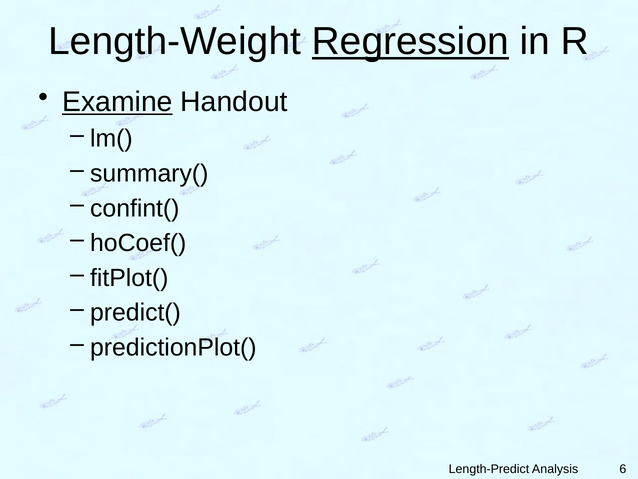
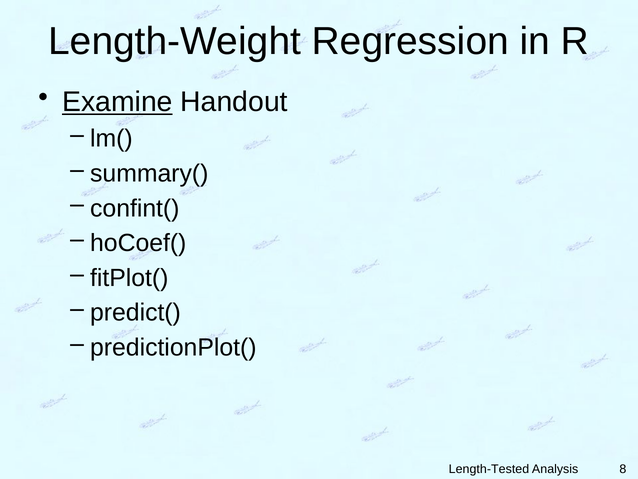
Regression underline: present -> none (410, 42)
Length-Predict: Length-Predict -> Length-Tested (489, 469)
6: 6 -> 8 (623, 469)
